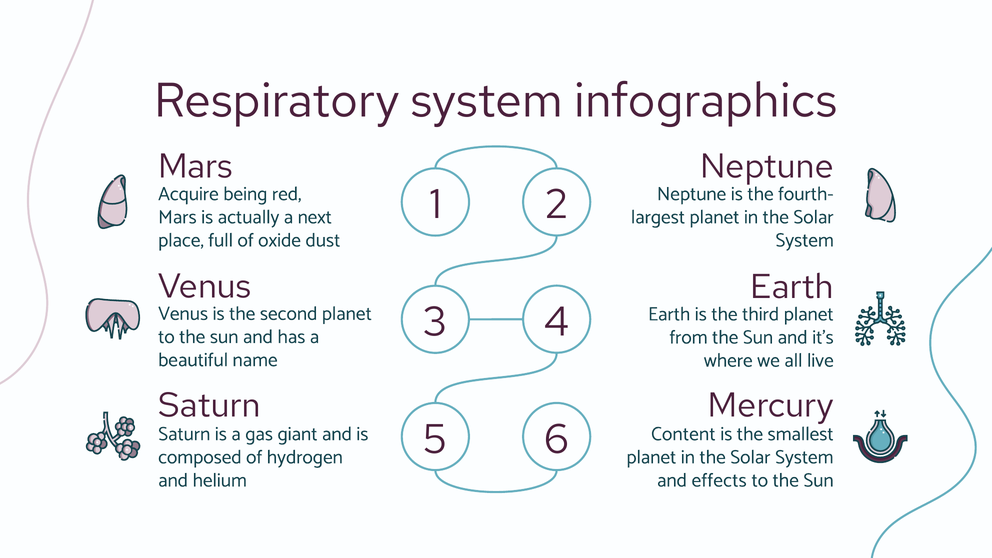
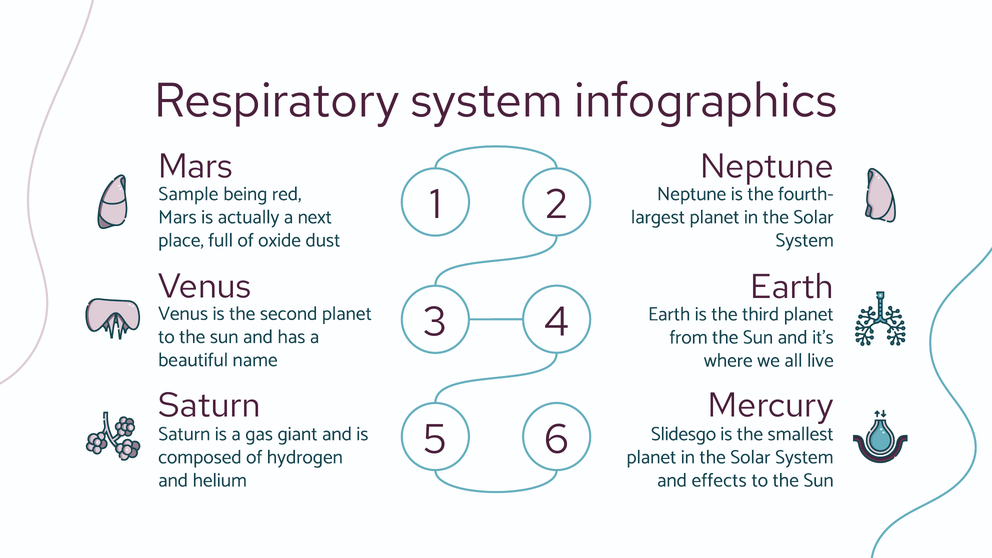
Acquire: Acquire -> Sample (188, 194)
Content: Content -> Slidesgo (683, 434)
